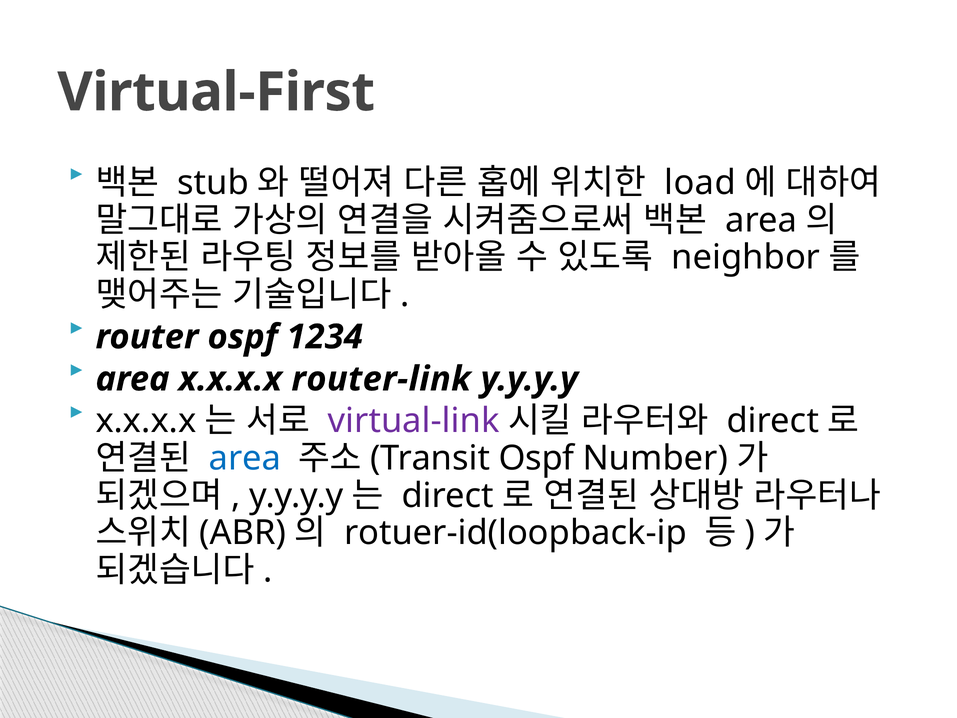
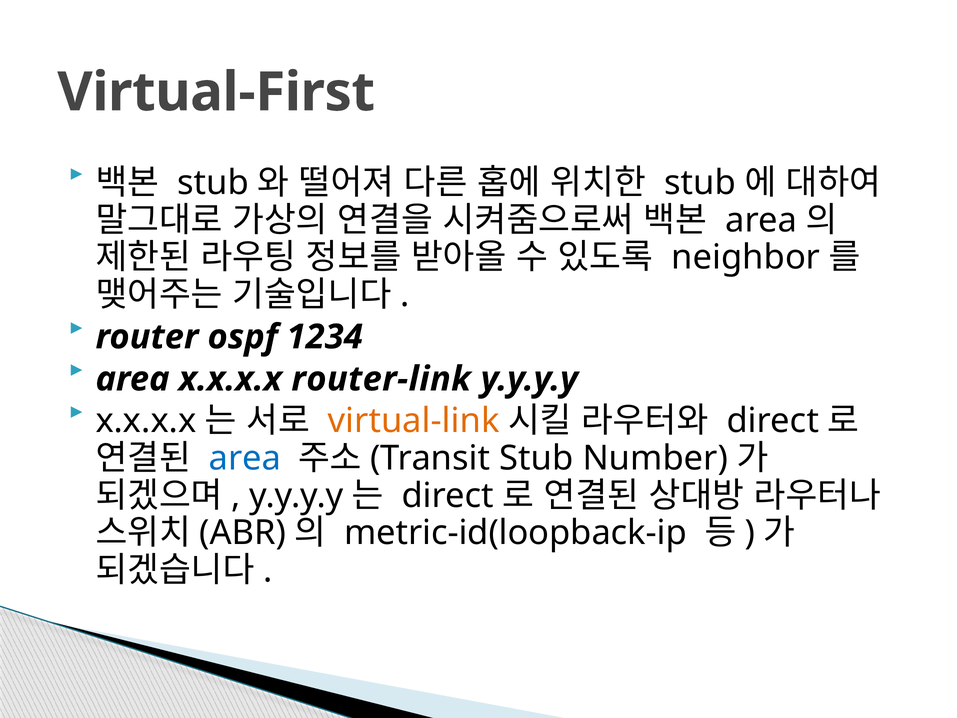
load: load -> stub (700, 183)
virtual-link colour: purple -> orange (414, 421)
Ospf: Ospf -> Stub (536, 458)
rotuer-id(loopback-ip: rotuer-id(loopback-ip -> metric-id(loopback-ip (515, 533)
